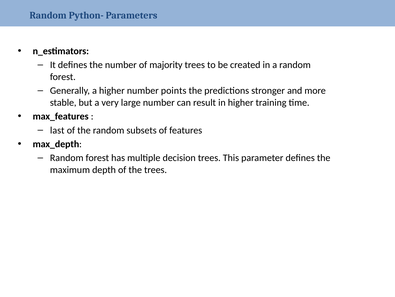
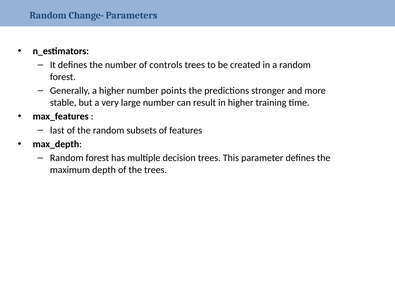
Python-: Python- -> Change- (86, 15)
majority: majority -> controls (166, 65)
